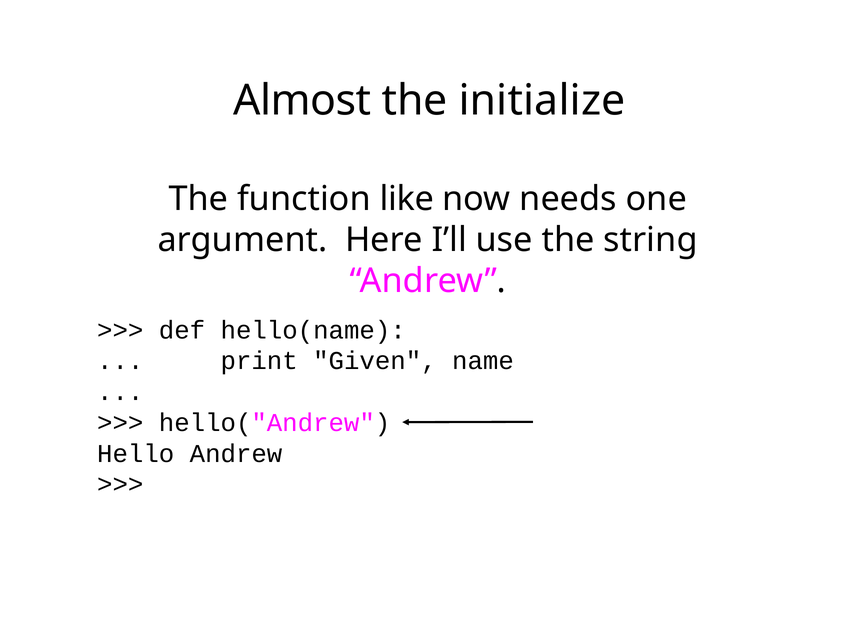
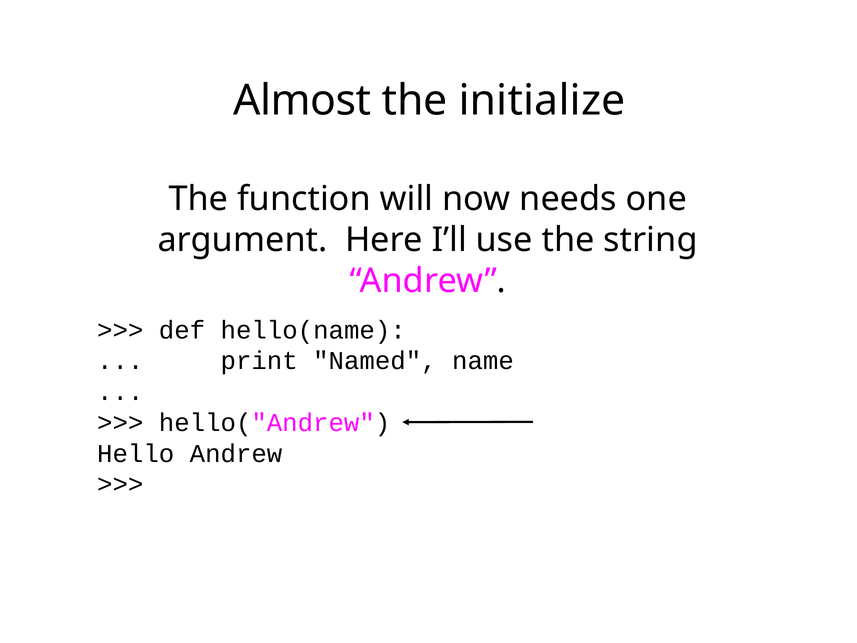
like: like -> will (407, 199)
Given: Given -> Named (375, 361)
